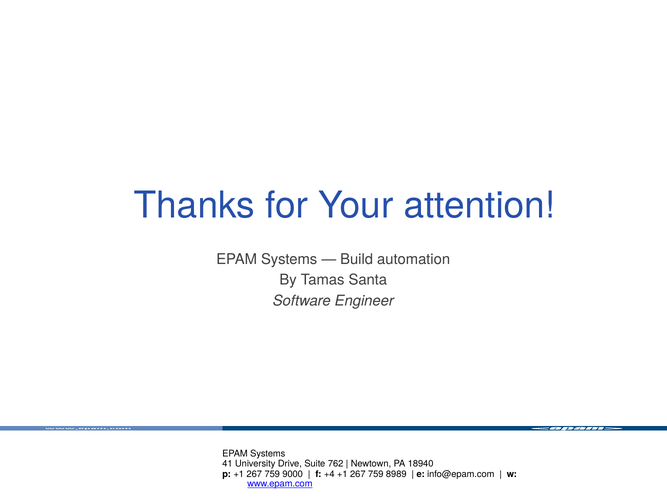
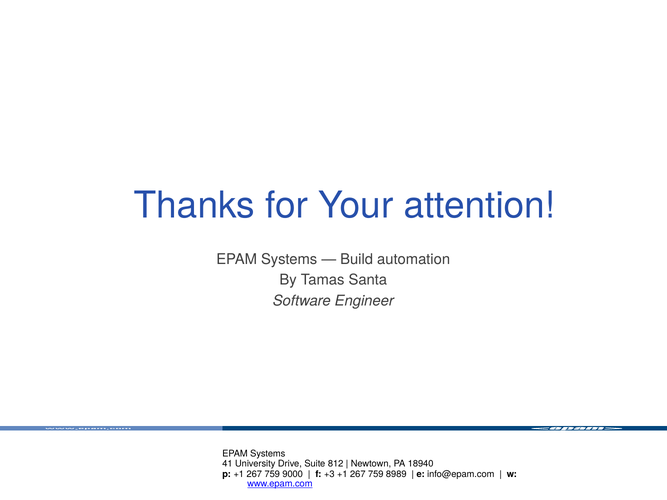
762: 762 -> 812 (336, 464)
+4: +4 -> +3 (329, 474)
